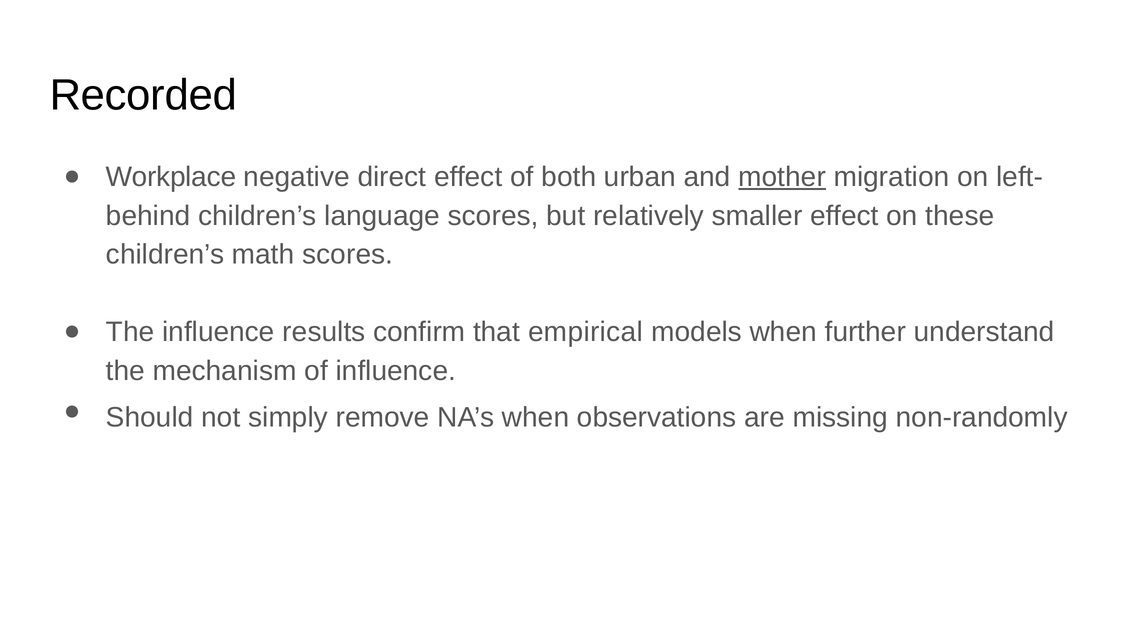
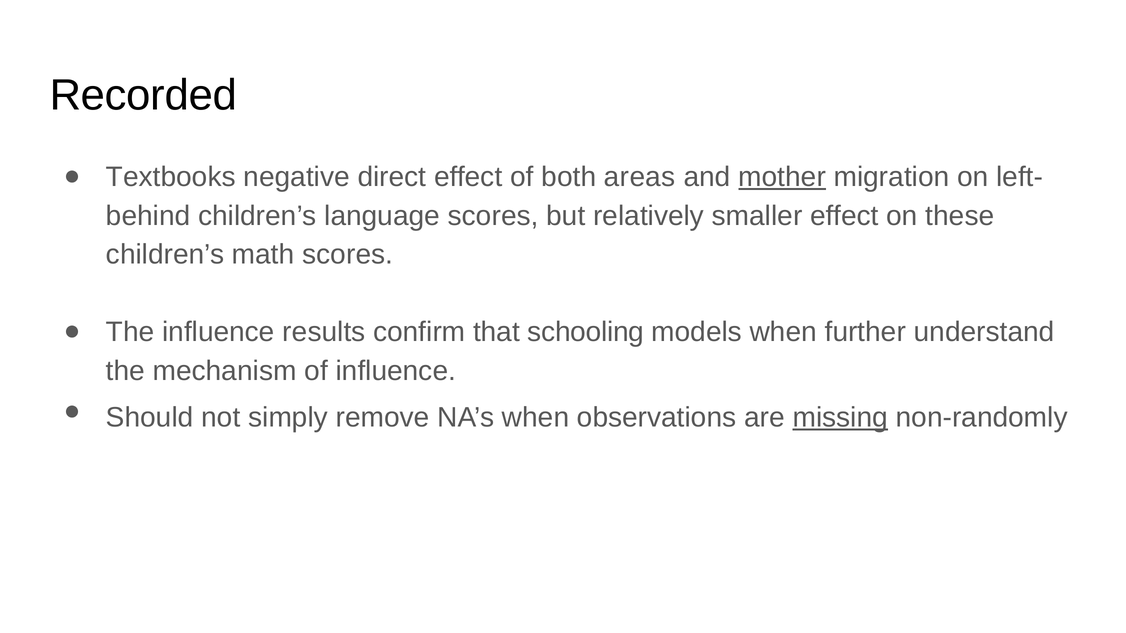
Workplace: Workplace -> Textbooks (171, 177)
urban: urban -> areas (640, 177)
empirical: empirical -> schooling (586, 332)
missing underline: none -> present (840, 418)
